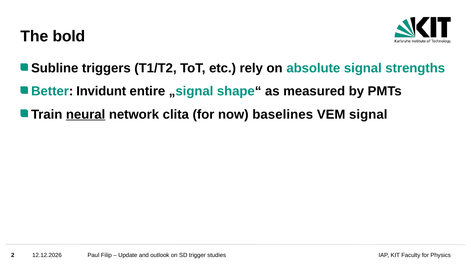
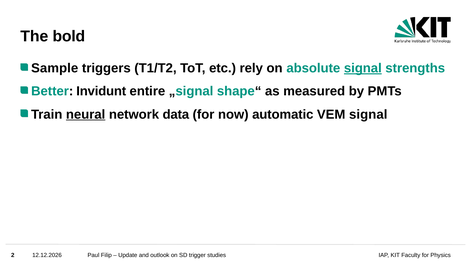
Subline: Subline -> Sample (55, 68)
signal underline: none -> present (363, 68)
clita: clita -> data (176, 114)
baselines: baselines -> automatic (283, 114)
